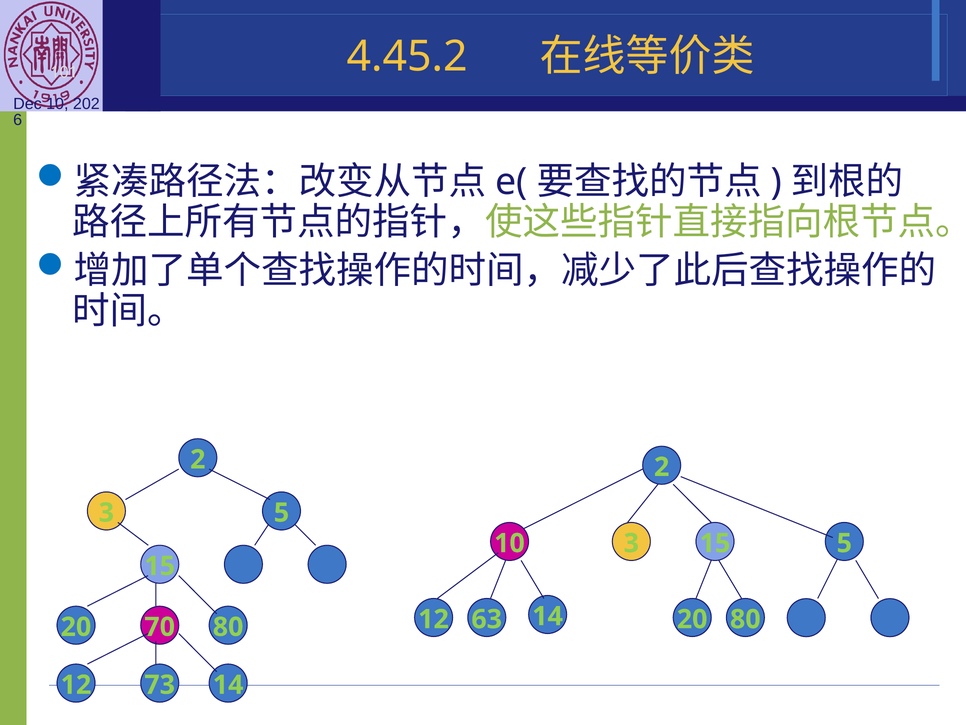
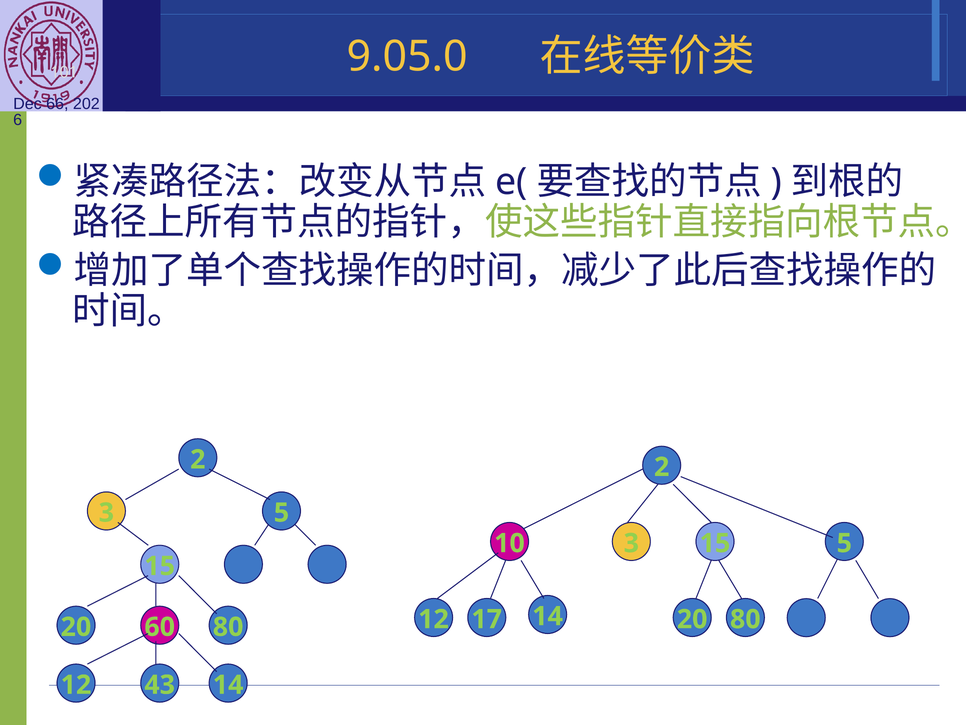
4.45.2: 4.45.2 -> 9.05.0 (407, 57)
10: 10 -> 66 (57, 104)
63: 63 -> 17 (487, 619)
70: 70 -> 60 (160, 627)
73: 73 -> 43 (160, 684)
